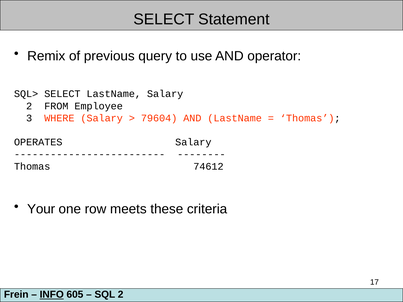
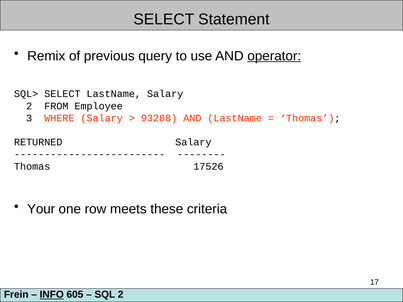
operator underline: none -> present (274, 56)
79604: 79604 -> 93288 (159, 118)
OPERATES: OPERATES -> RETURNED (38, 142)
74612: 74612 -> 17526 (208, 167)
